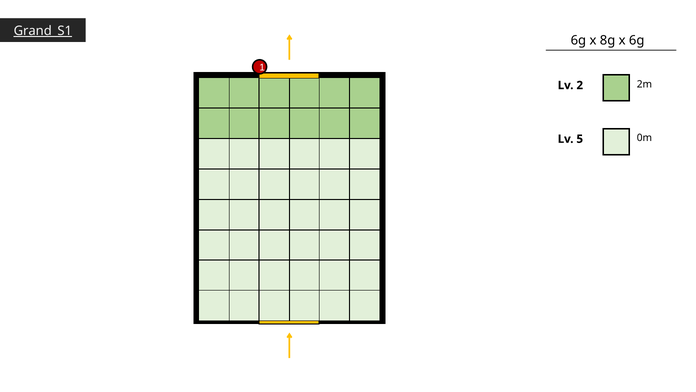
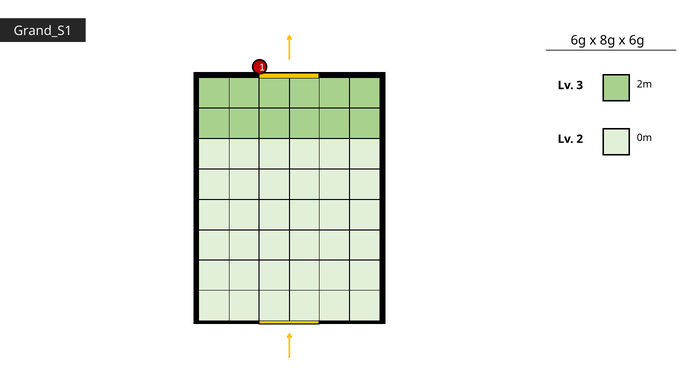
Grand_S1 underline: present -> none (43, 31)
2: 2 -> 3 (580, 85)
5: 5 -> 2 (580, 139)
